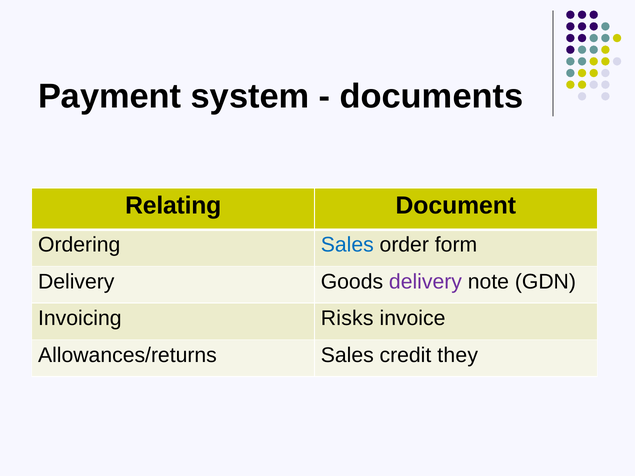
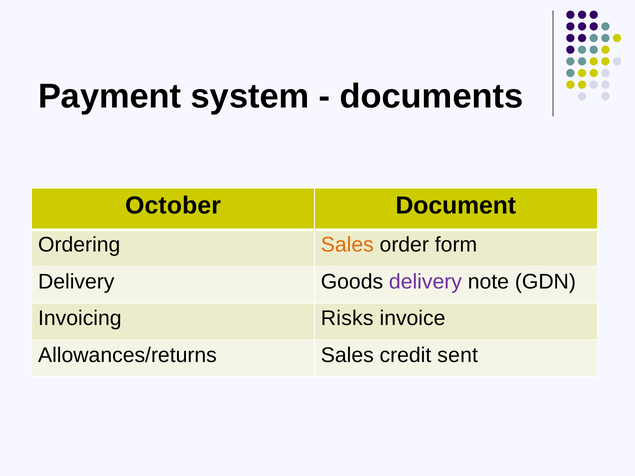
Relating: Relating -> October (173, 205)
Sales colour: blue -> orange (347, 245)
they: they -> sent (458, 355)
